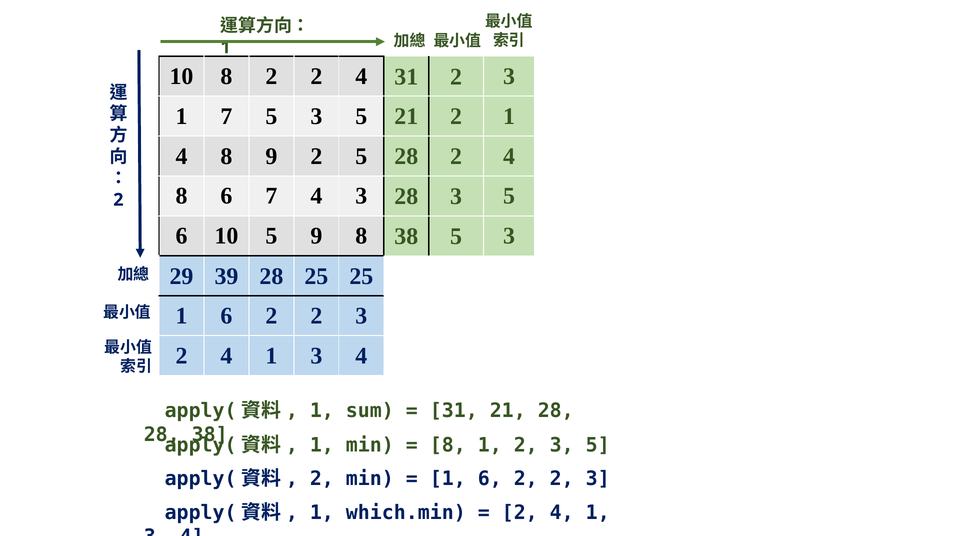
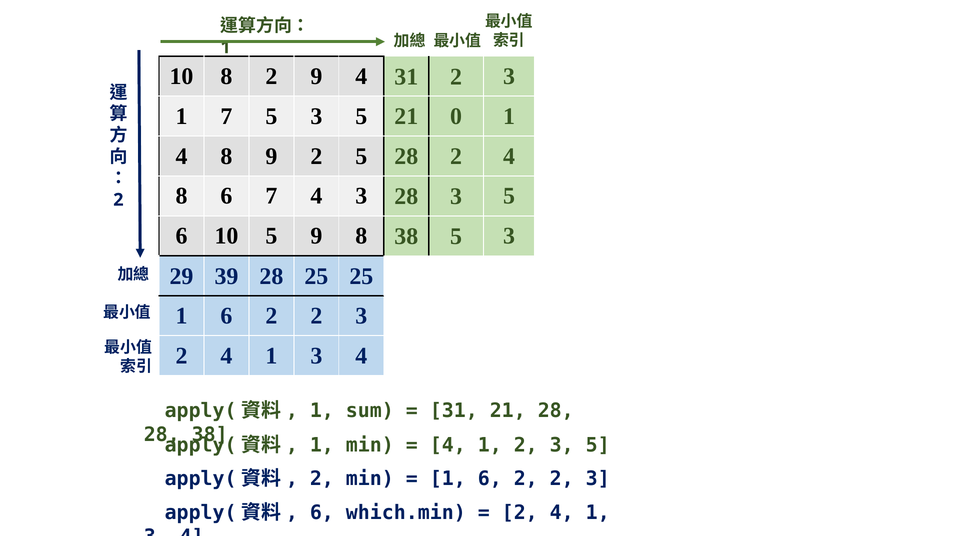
8 2 2: 2 -> 9 (316, 76)
21 2: 2 -> 0 (456, 117)
8: 8 -> 4 (448, 445)
1: 1 -> 6 (322, 513)
